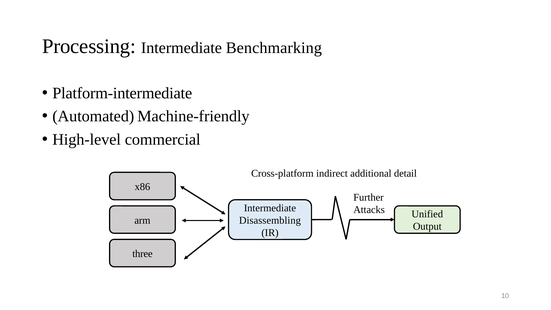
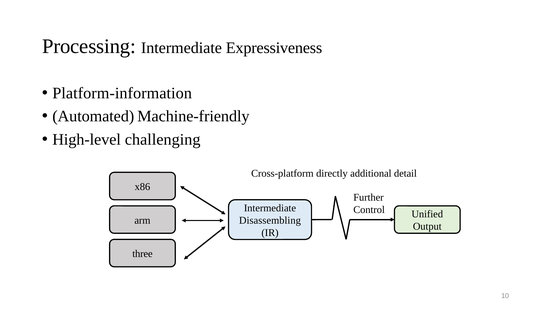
Benchmarking: Benchmarking -> Expressiveness (274, 48)
Platform-intermediate: Platform-intermediate -> Platform-information (122, 93)
commercial: commercial -> challenging (163, 139)
indirect: indirect -> directly (332, 174)
Attacks: Attacks -> Control (369, 210)
